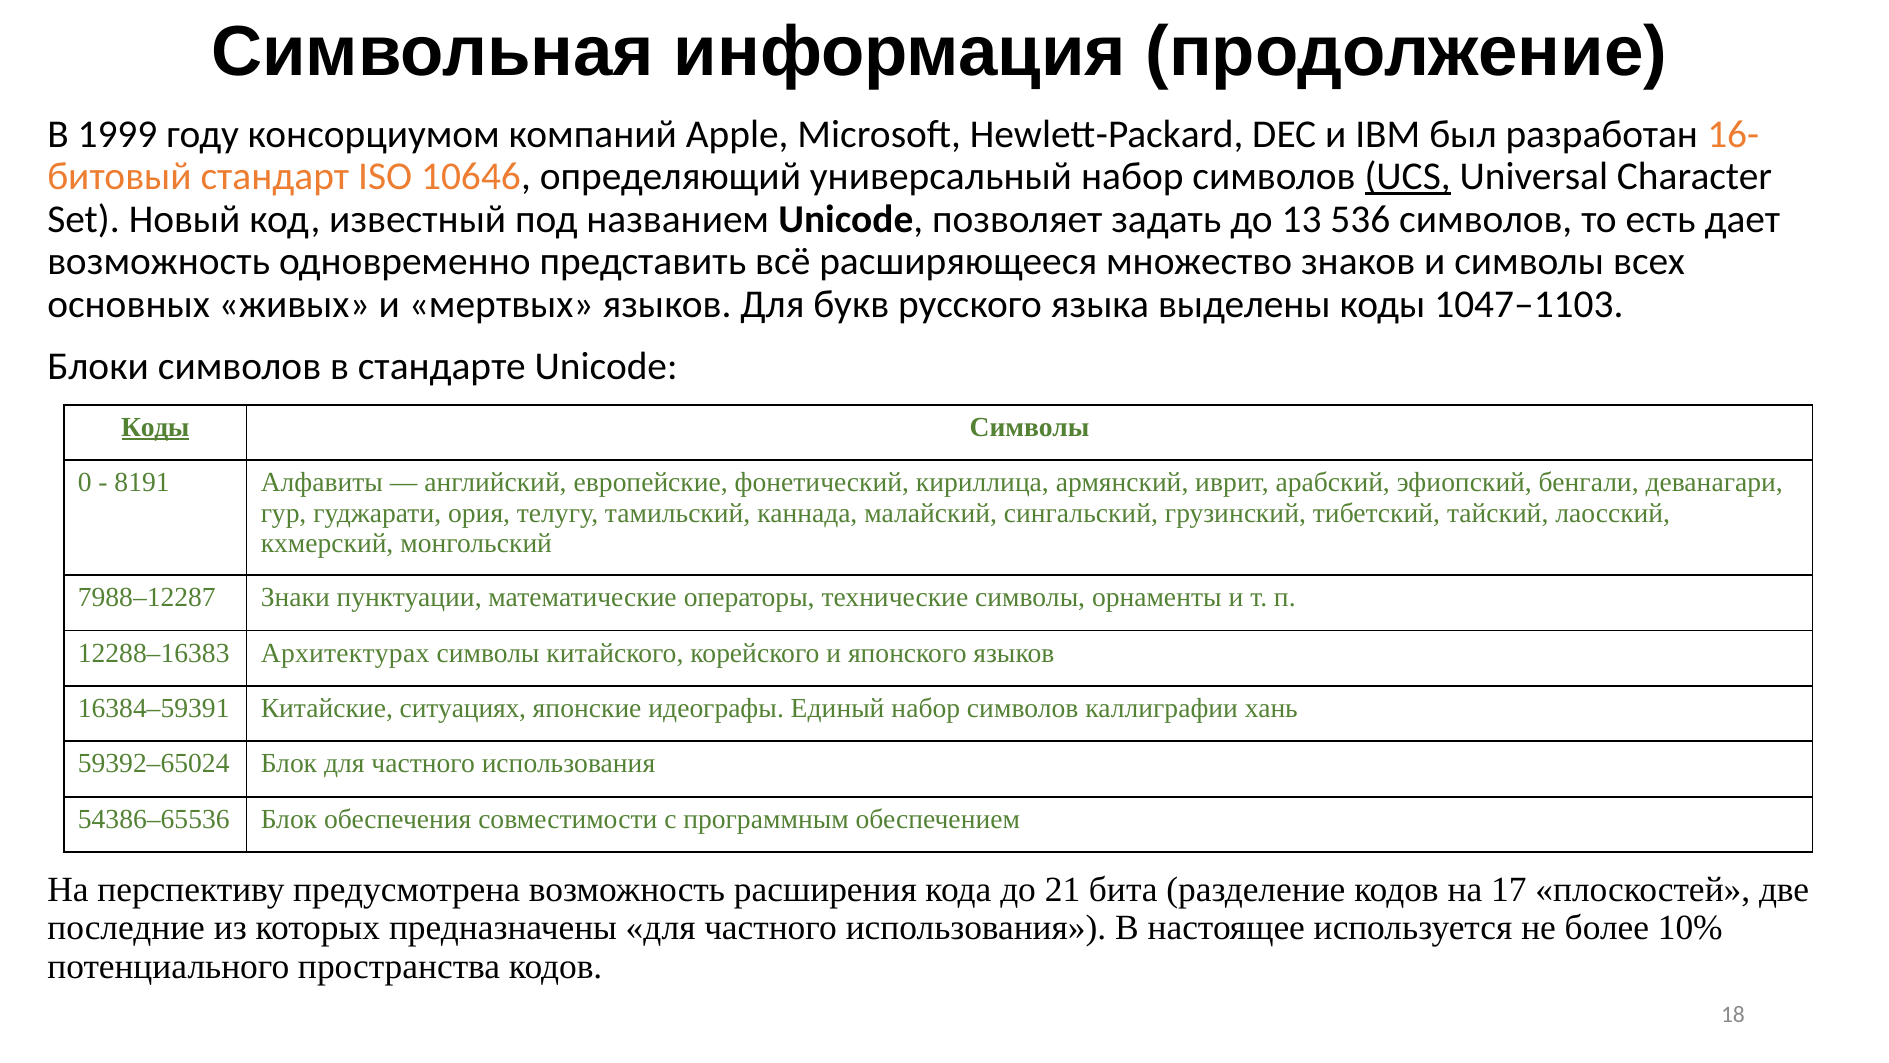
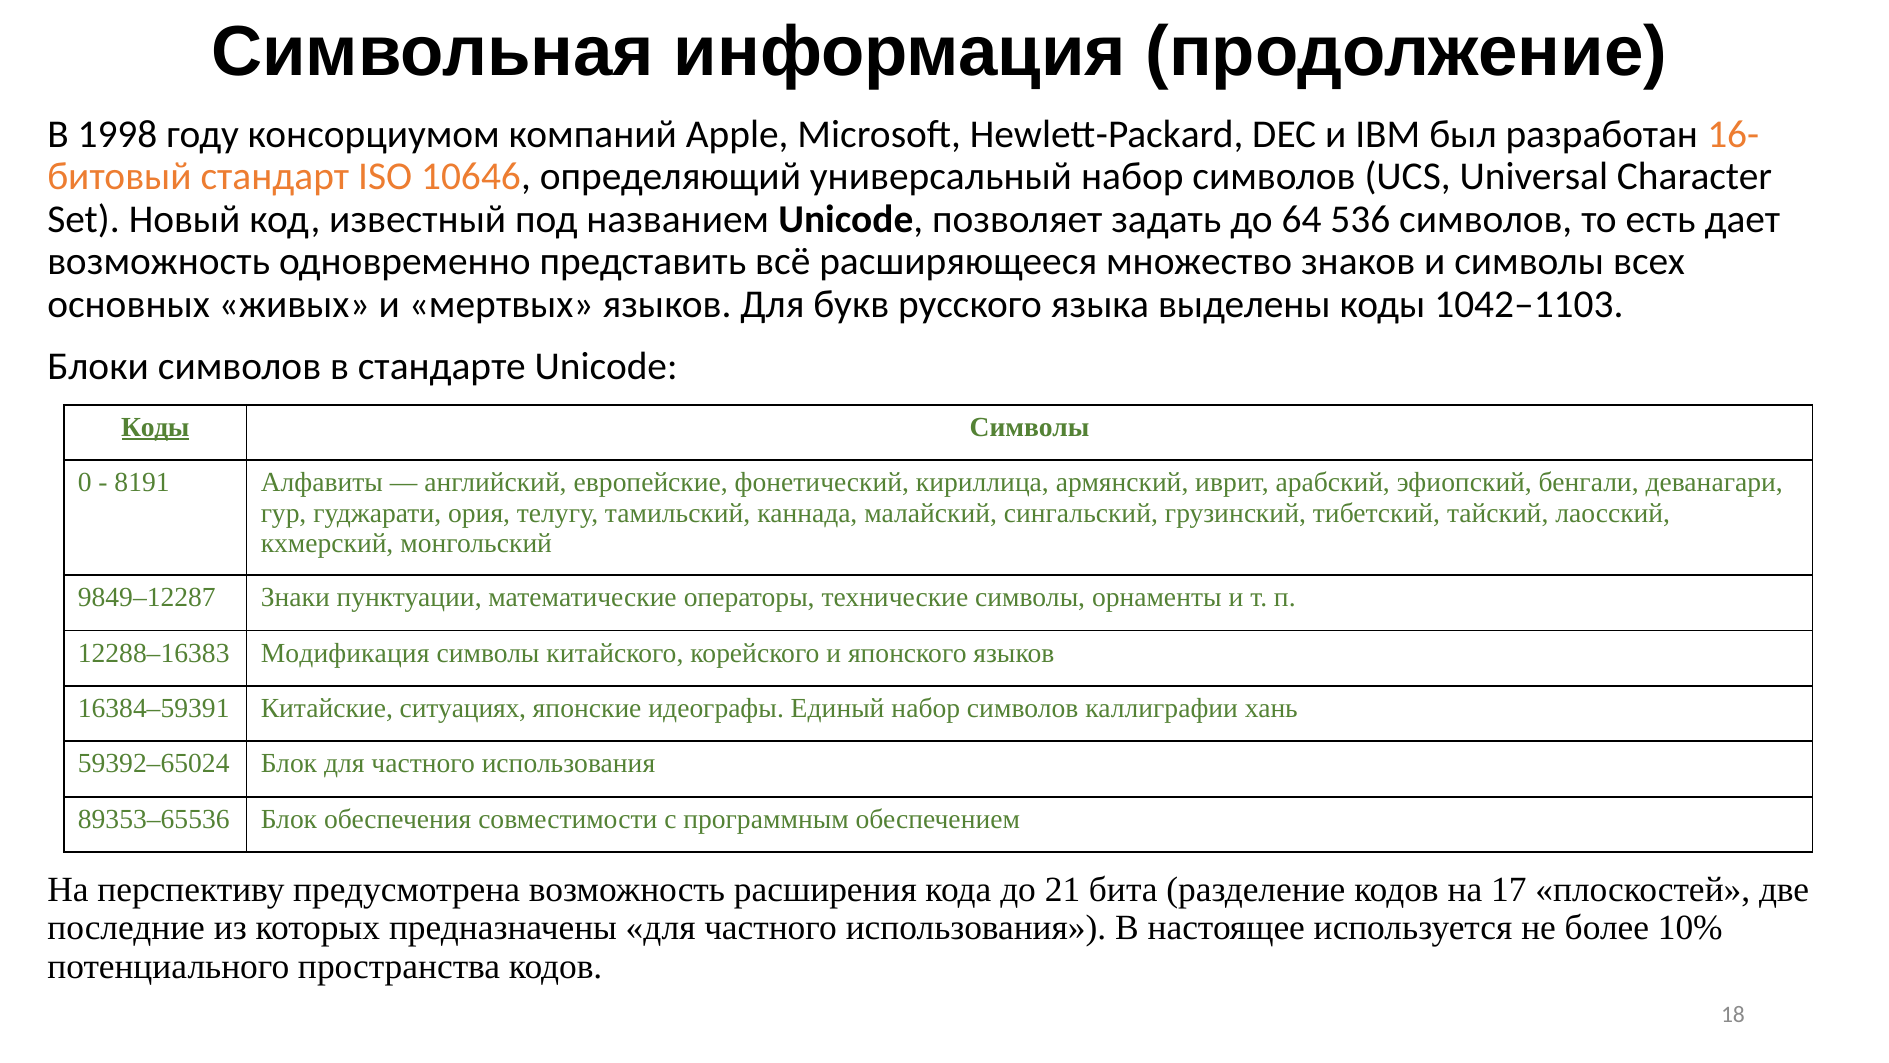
1999: 1999 -> 1998 (117, 134)
UCS underline: present -> none (1408, 177)
13: 13 -> 64 (1301, 219)
1047–1103: 1047–1103 -> 1042–1103 (1529, 304)
7988–12287: 7988–12287 -> 9849–12287 (147, 598)
Архитектурах: Архитектурах -> Модификация (345, 653)
54386–65536: 54386–65536 -> 89353–65536 (154, 819)
